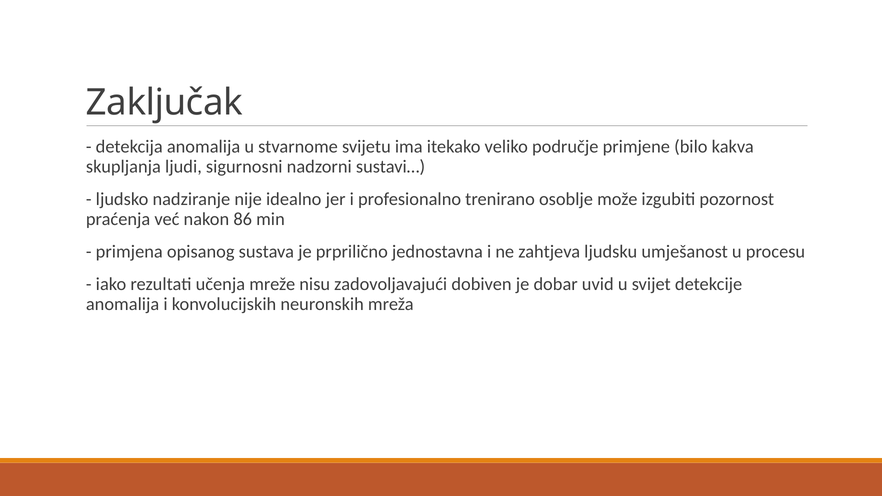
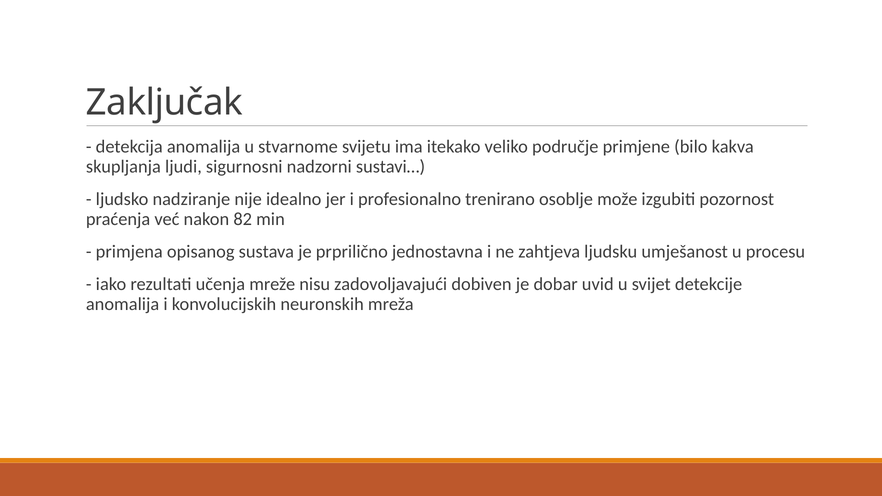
86: 86 -> 82 (243, 219)
